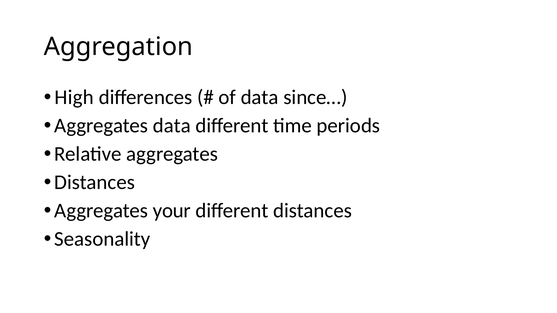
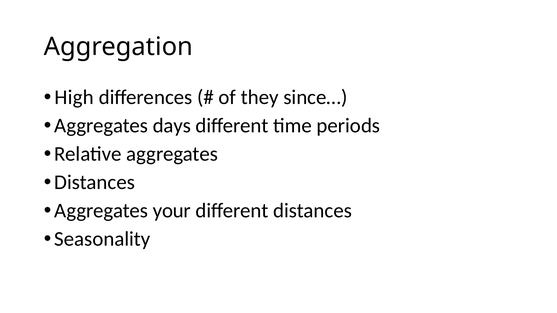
of data: data -> they (260, 97)
Aggregates data: data -> days (172, 126)
